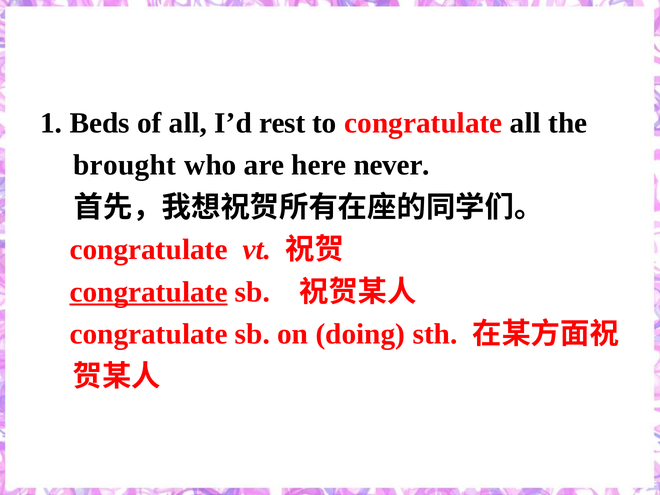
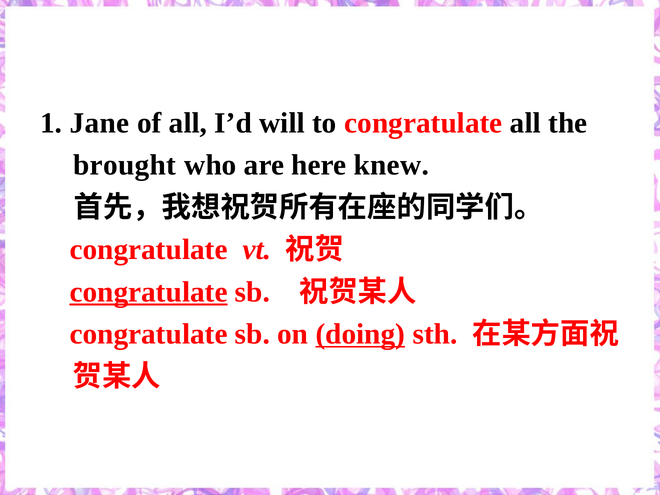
Beds: Beds -> Jane (99, 123)
rest: rest -> will (282, 123)
never: never -> knew (391, 165)
doing underline: none -> present (360, 334)
